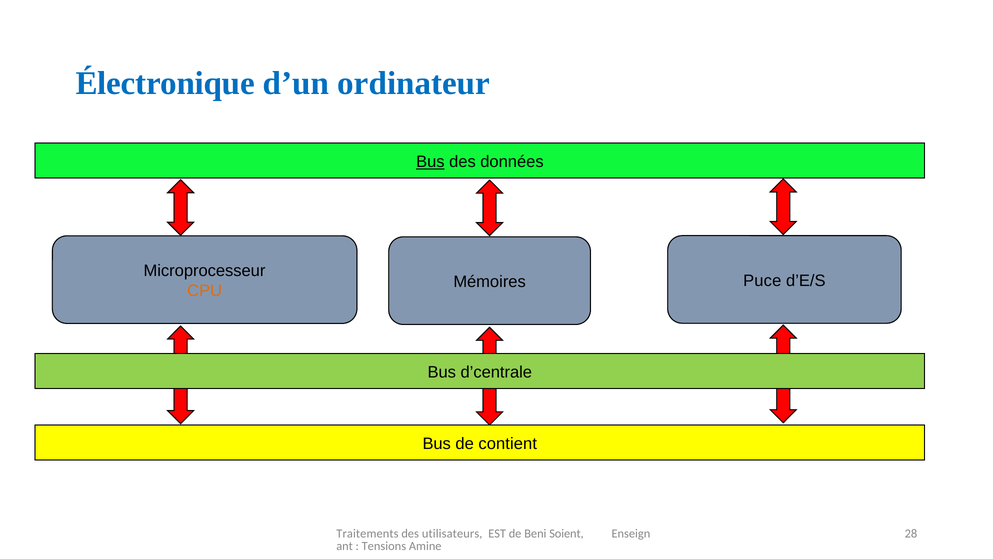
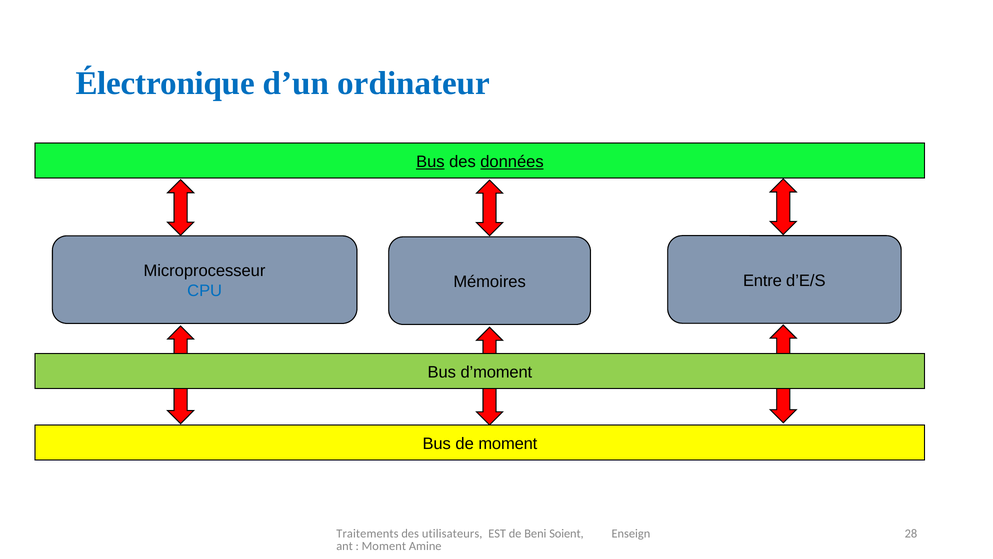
données underline: none -> present (512, 162)
Puce: Puce -> Entre (762, 280)
CPU colour: orange -> blue (205, 290)
d’centrale: d’centrale -> d’moment (496, 372)
de contient: contient -> moment (508, 443)
Tensions: Tensions -> Moment (384, 546)
